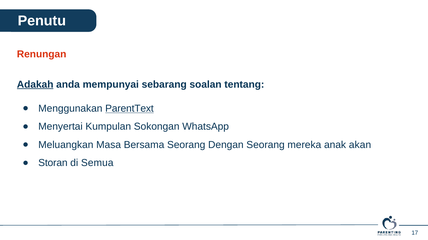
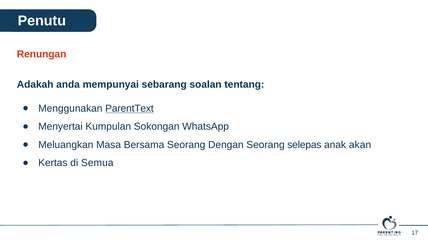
Adakah underline: present -> none (35, 85)
mereka: mereka -> selepas (304, 145)
Storan: Storan -> Kertas (53, 163)
